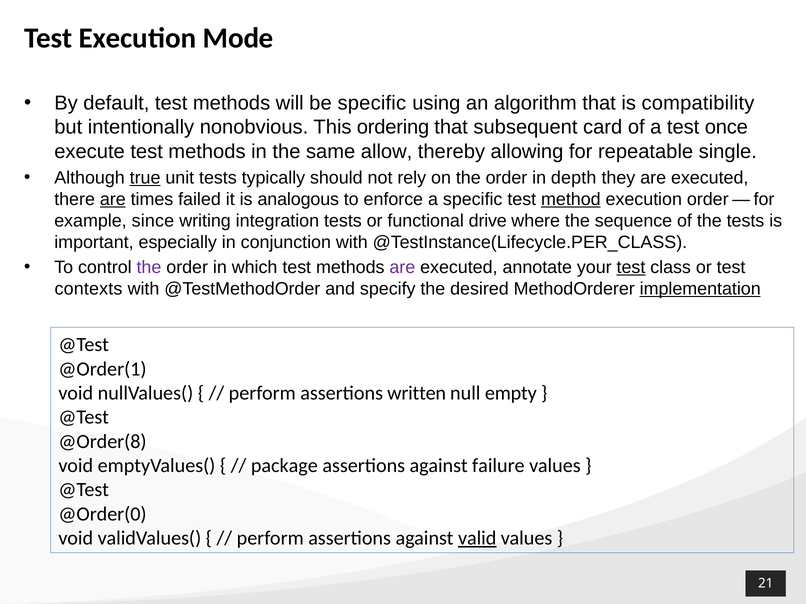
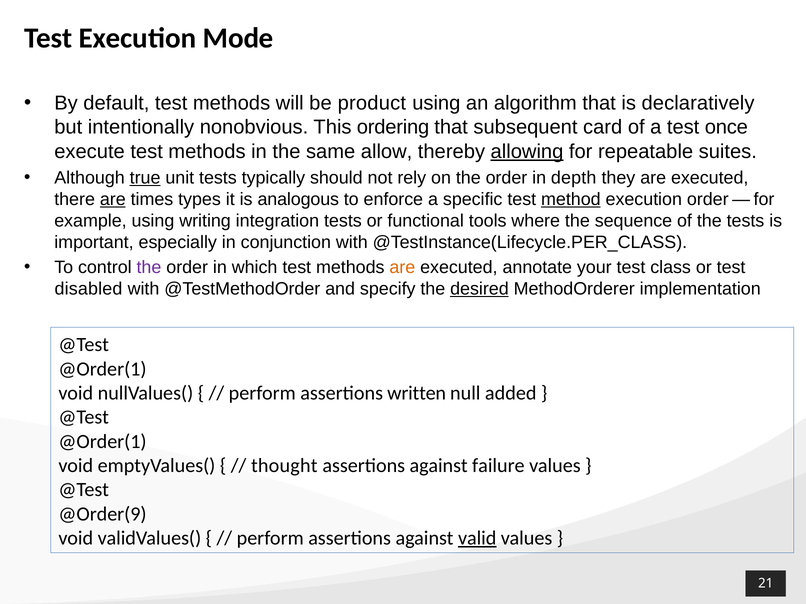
be specific: specific -> product (372, 103)
compatibility: compatibility -> declaratively (698, 103)
allowing underline: none -> present (527, 152)
single: single -> suites (728, 152)
failed: failed -> types (200, 199)
example since: since -> using (153, 221)
drive: drive -> tools (488, 221)
are colour: purple -> orange (402, 267)
test underline: present -> none (631, 267)
contexts: contexts -> disabled (88, 289)
desired underline: none -> present (479, 289)
implementation underline: present -> none (700, 289)
empty: empty -> added (511, 393)
@Order(8: @Order(8 -> @Order(1 (103, 442)
package: package -> thought (284, 466)
@Order(0: @Order(0 -> @Order(9 (103, 514)
